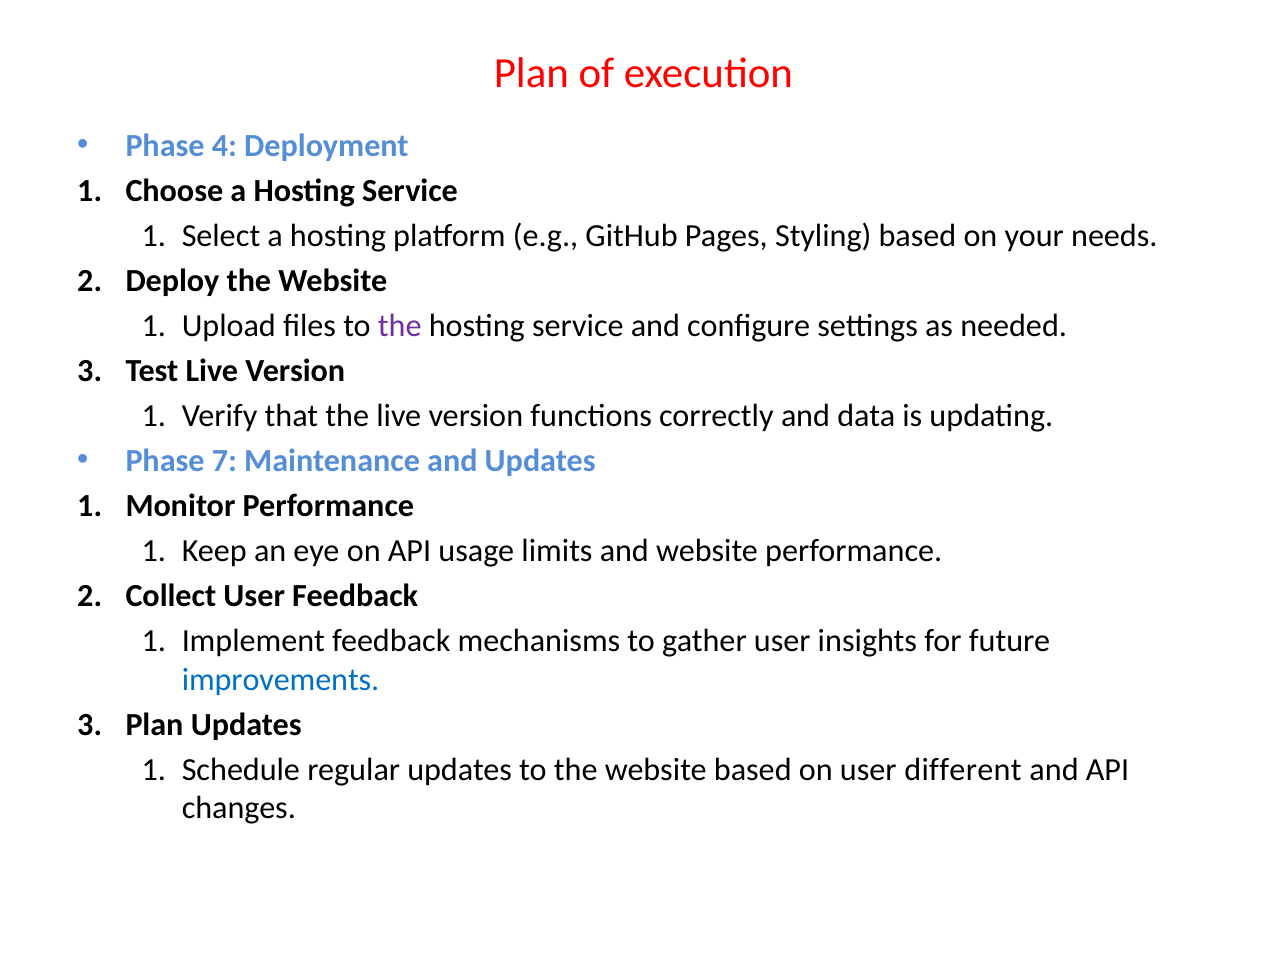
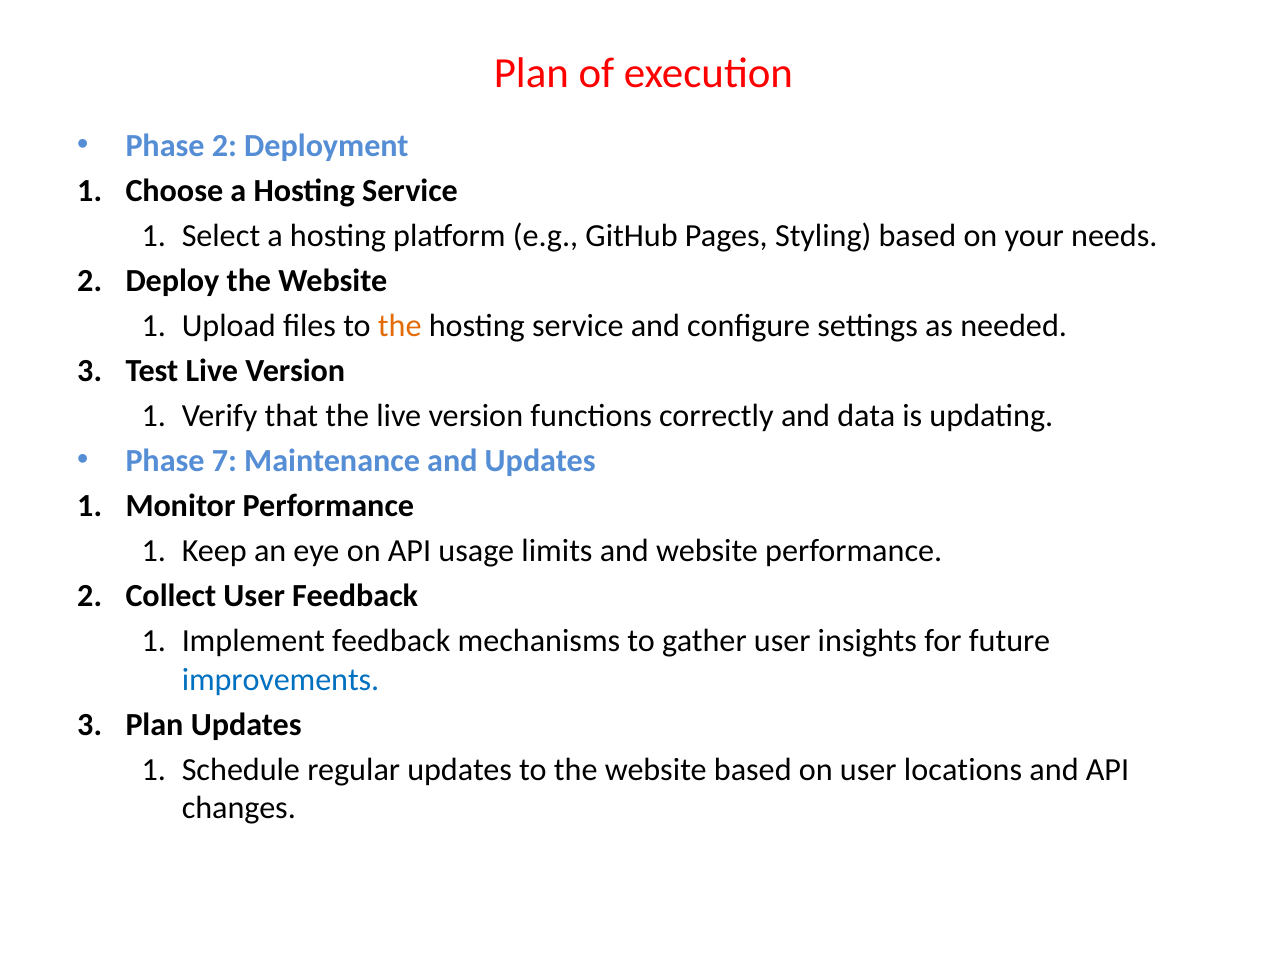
Phase 4: 4 -> 2 (224, 146)
the colour: purple -> orange (400, 326)
different: different -> locations (963, 770)
